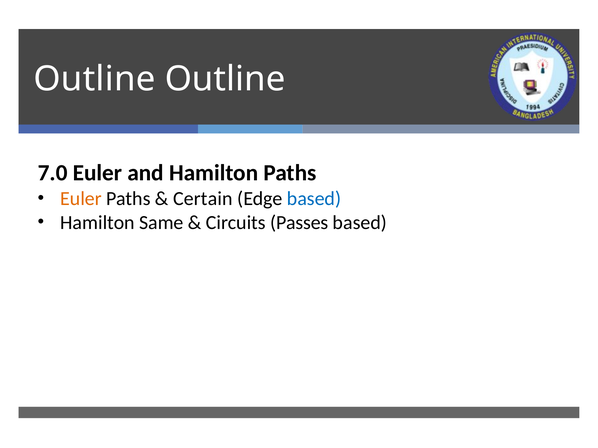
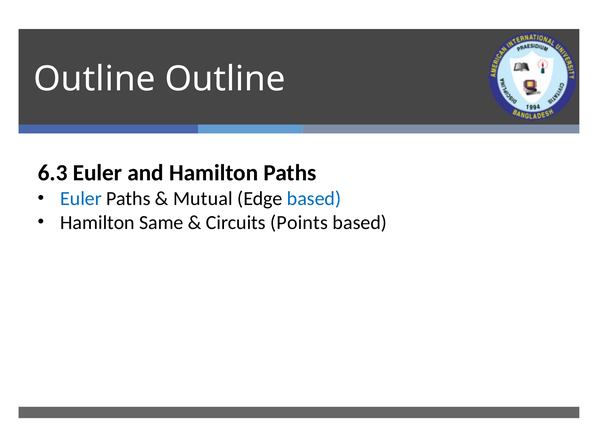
7.0: 7.0 -> 6.3 (53, 173)
Euler colour: orange -> blue (81, 199)
Certain: Certain -> Mutual (203, 199)
Passes: Passes -> Points (299, 223)
